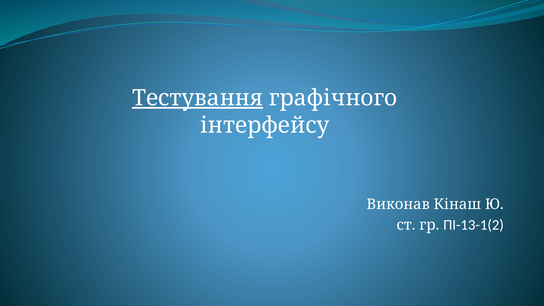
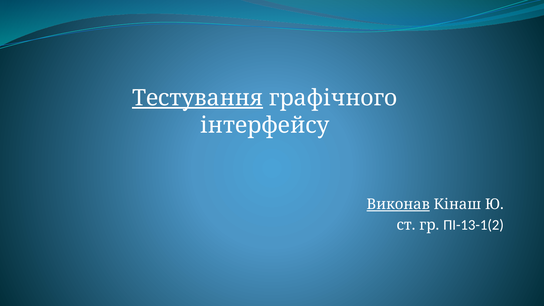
Виконав underline: none -> present (398, 204)
